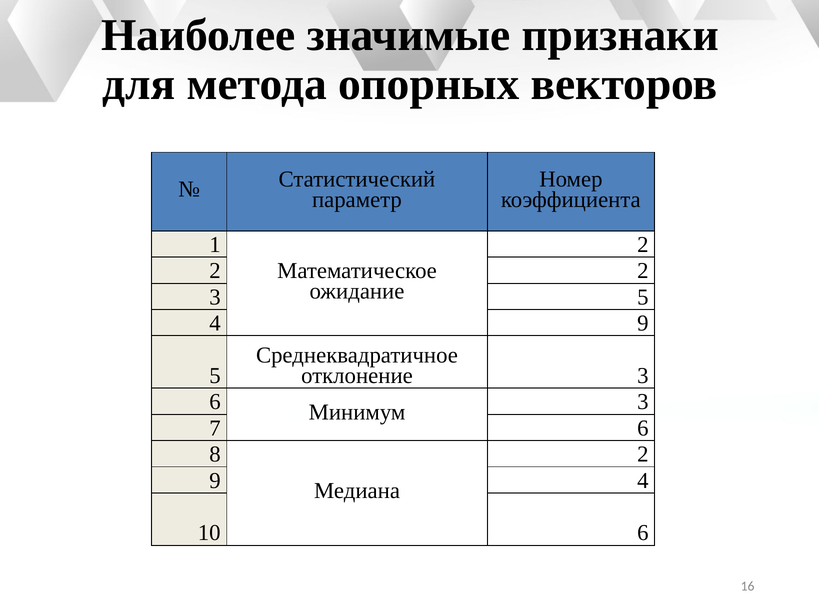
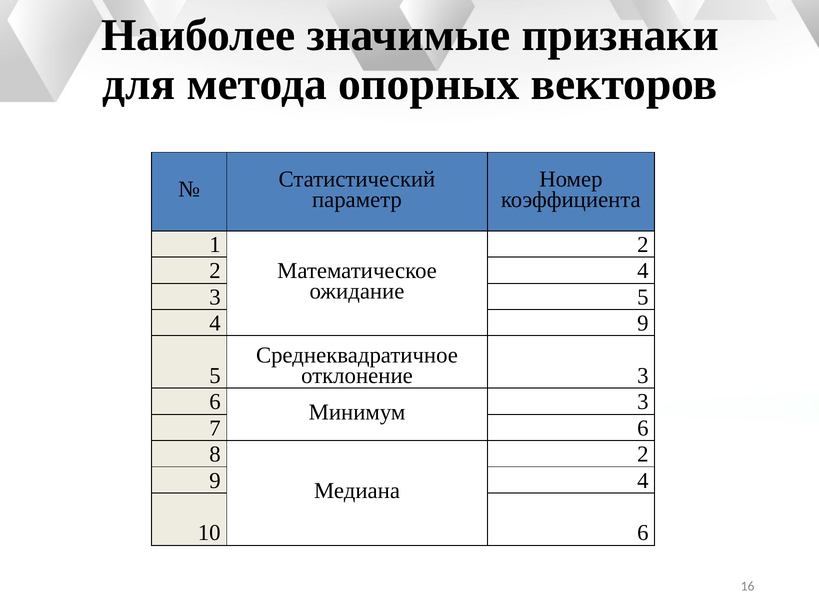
2: 2 -> 4 (643, 271)
